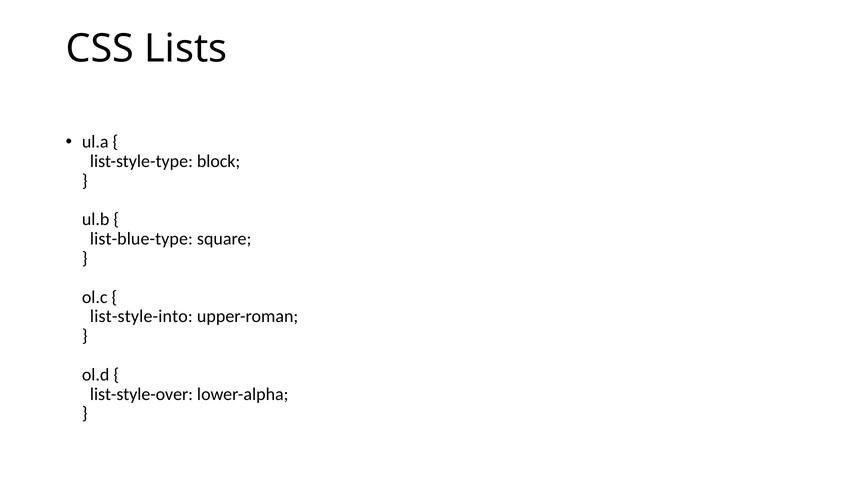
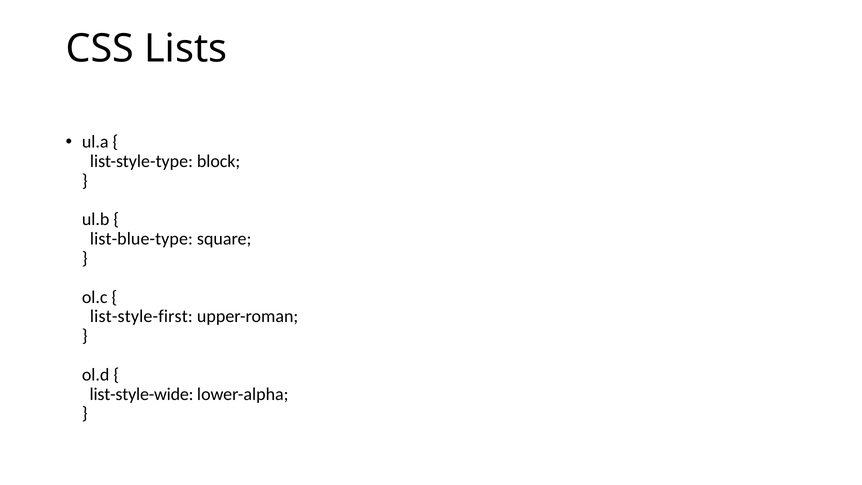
list-style-into: list-style-into -> list-style-first (141, 316)
list-style-over: list-style-over -> list-style-wide (142, 394)
